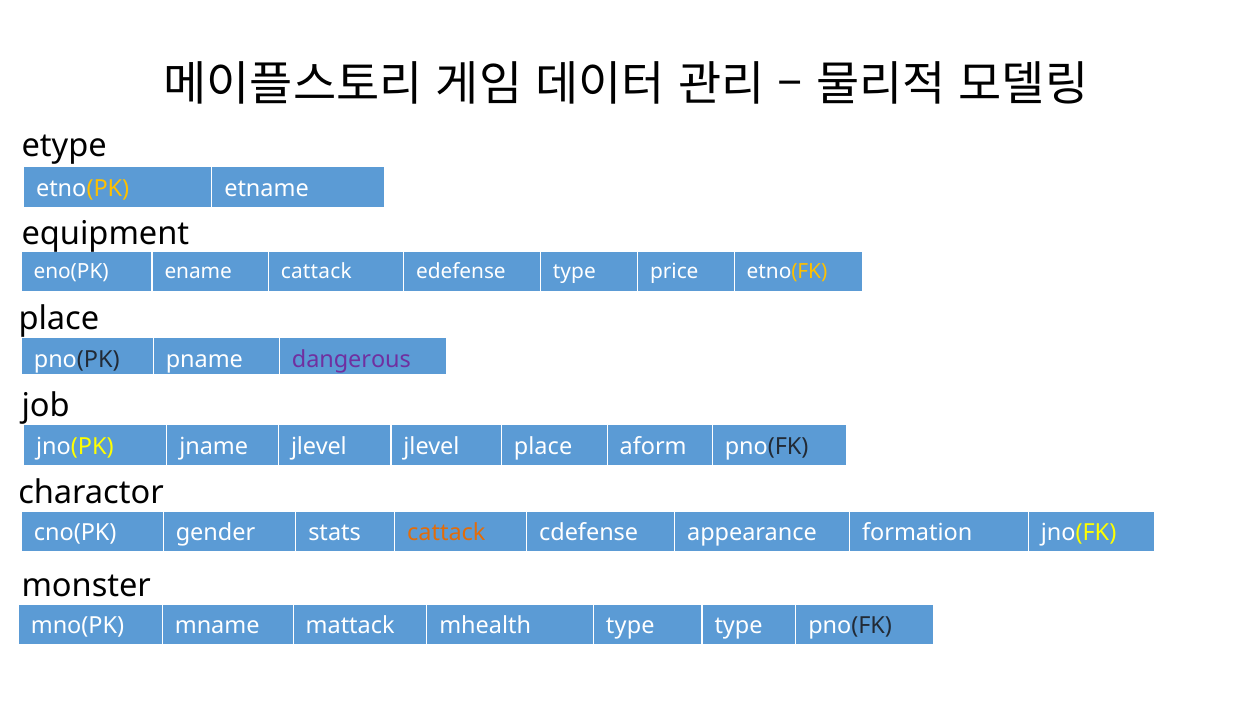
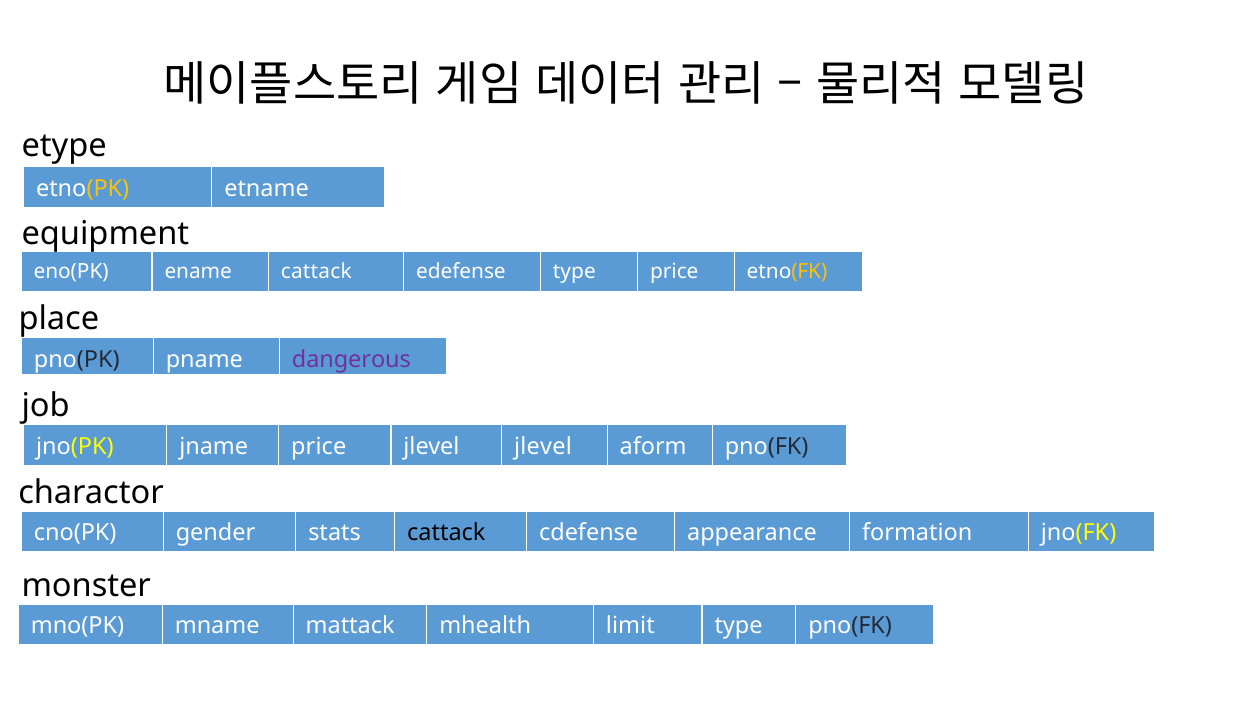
jname jlevel: jlevel -> price (319, 446)
jlevel place: place -> jlevel (543, 446)
cattack colour: orange -> black (446, 533)
mhealth type: type -> limit (630, 625)
